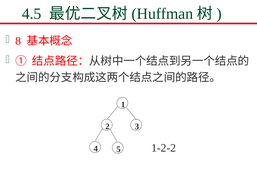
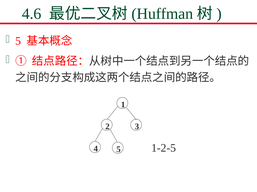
4.5: 4.5 -> 4.6 (32, 14)
8: 8 -> 5 (18, 41)
1-2-2: 1-2-2 -> 1-2-5 (164, 148)
